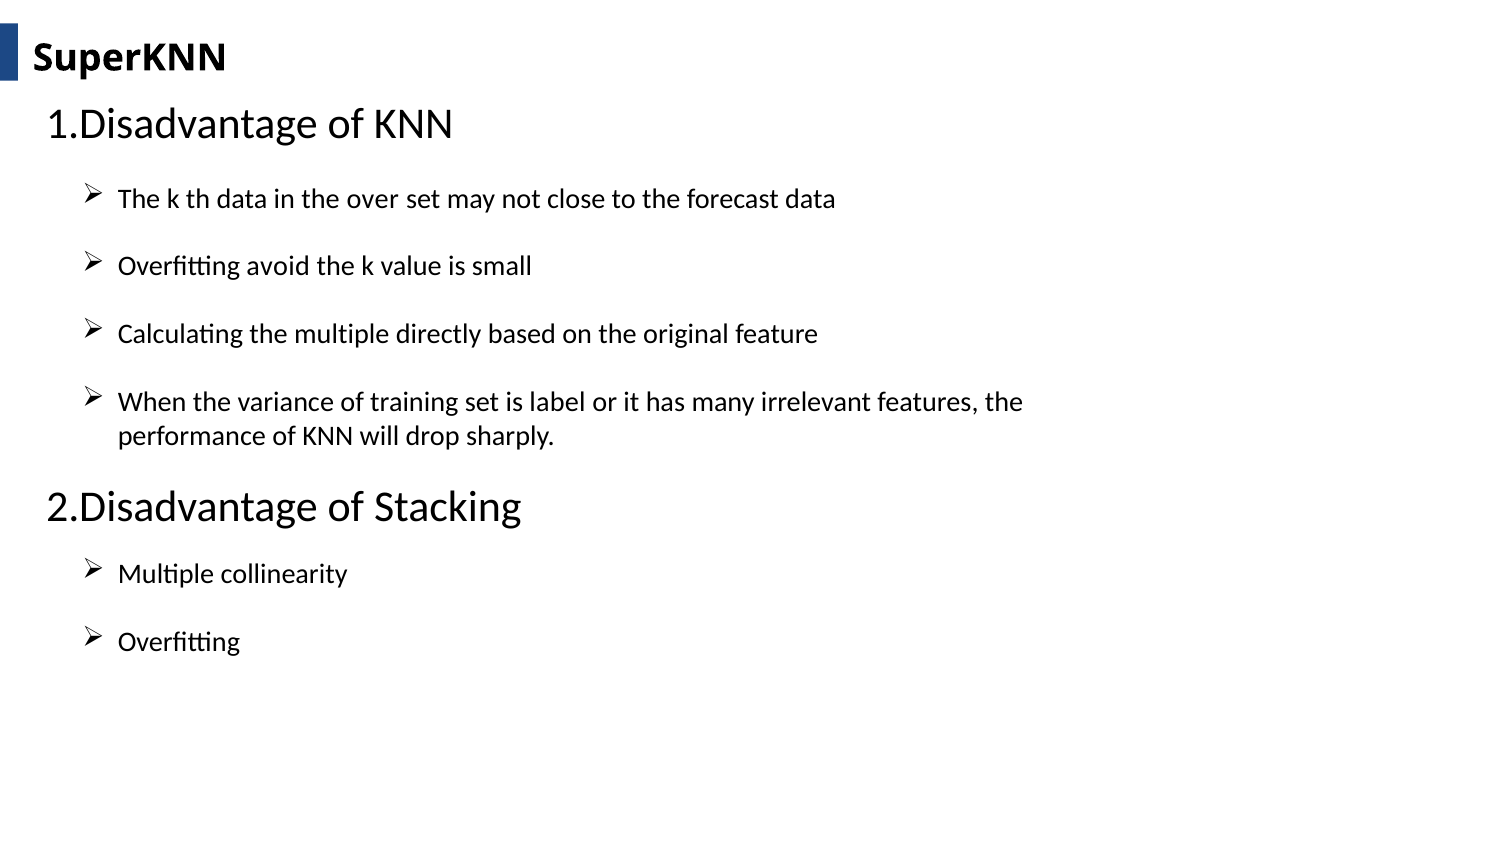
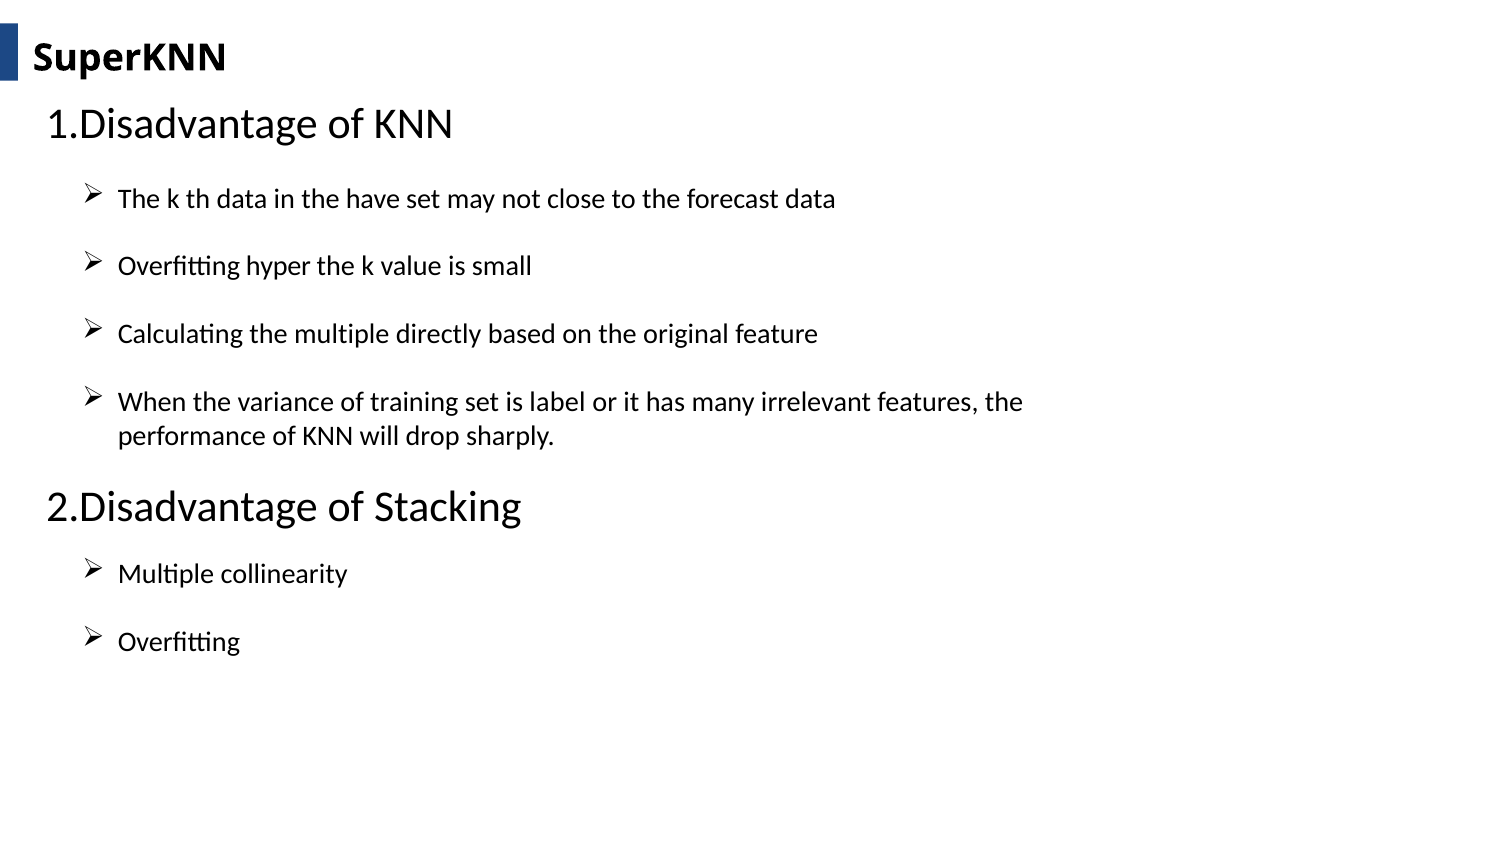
over: over -> have (373, 199)
avoid: avoid -> hyper (278, 267)
